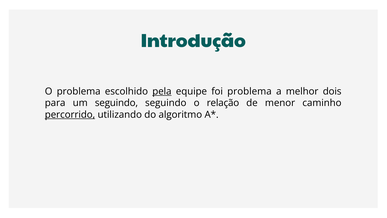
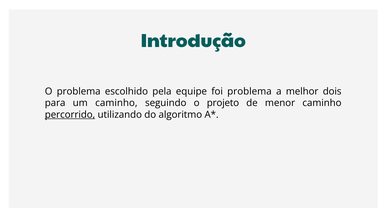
pela underline: present -> none (162, 91)
um seguindo: seguindo -> caminho (116, 103)
relação: relação -> projeto (223, 103)
